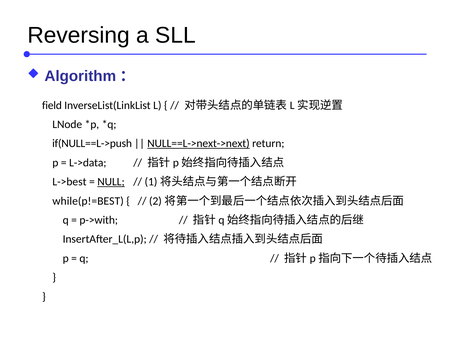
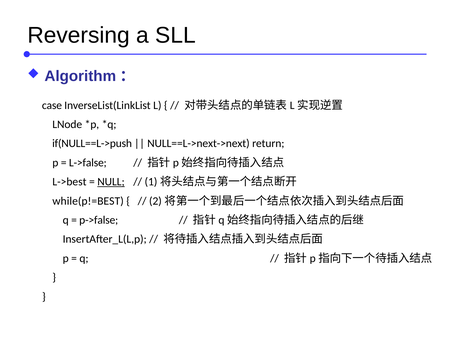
field: field -> case (52, 105)
NULL==L->next->next underline: present -> none (198, 144)
L->data: L->data -> L->false (88, 163)
p->with: p->with -> p->false (99, 220)
